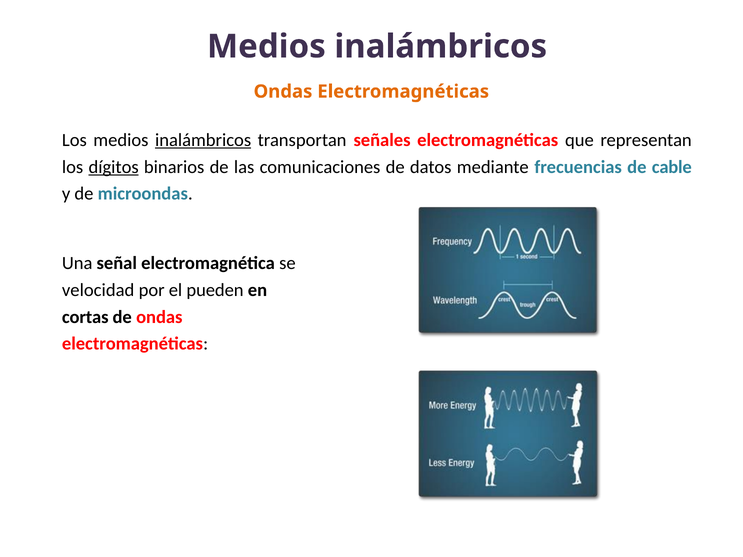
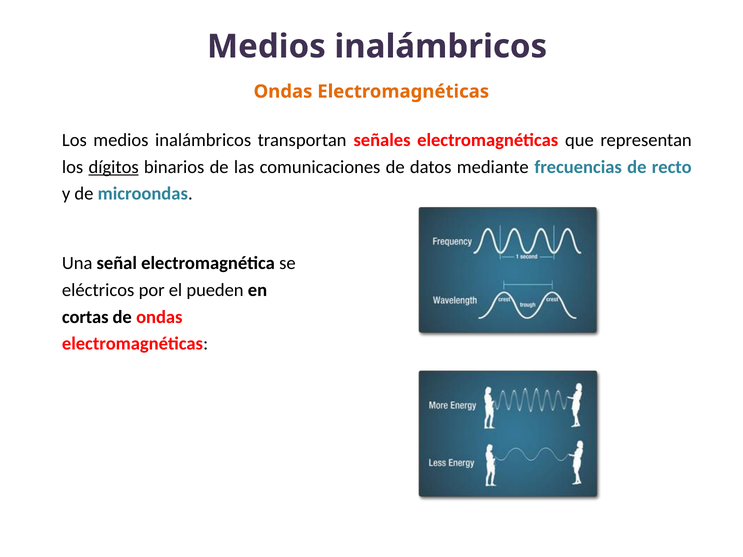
inalámbricos underline: present -> none (203, 140)
cable: cable -> recto (672, 167)
velocidad: velocidad -> eléctricos (98, 290)
